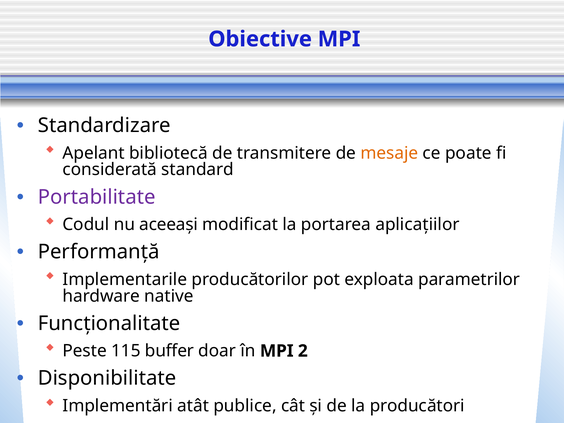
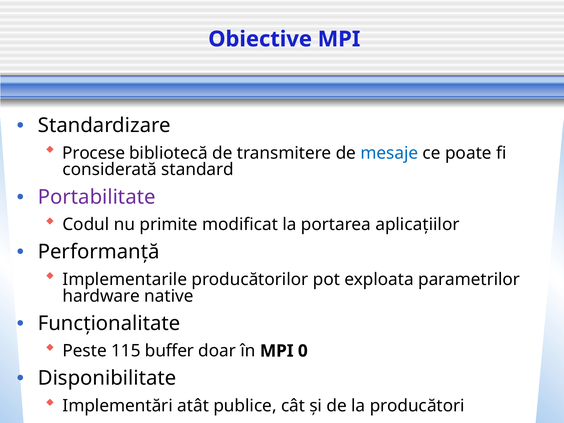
Apelant: Apelant -> Procese (94, 153)
mesaje colour: orange -> blue (389, 153)
aceeași: aceeași -> primite (169, 225)
2: 2 -> 0 (303, 351)
